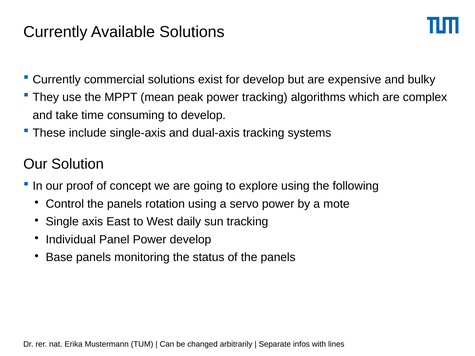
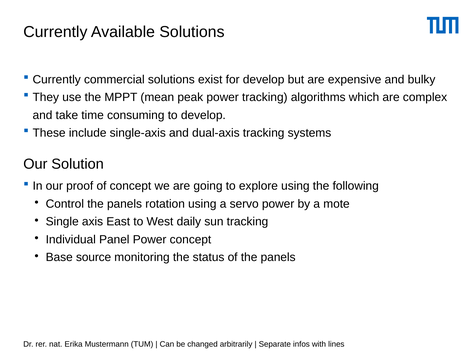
Power develop: develop -> concept (190, 240)
Base panels: panels -> source (94, 257)
